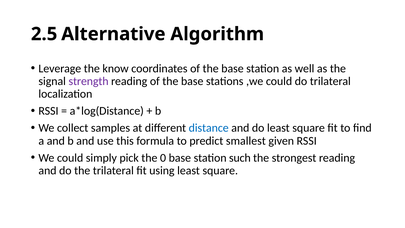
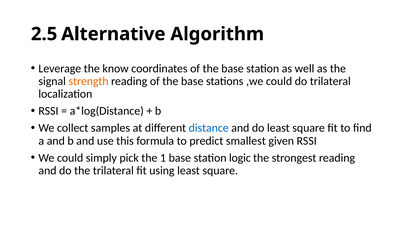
strength colour: purple -> orange (89, 81)
0: 0 -> 1 (163, 158)
such: such -> logic (240, 158)
